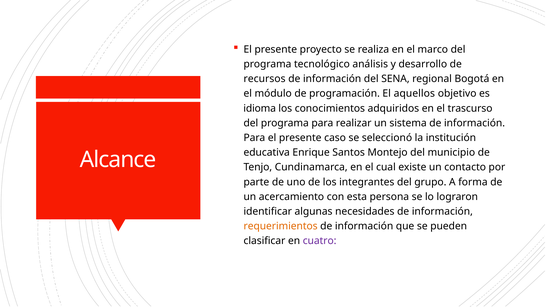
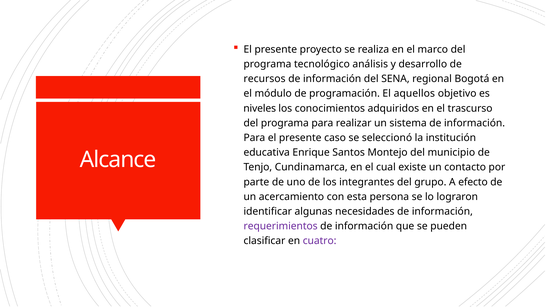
idioma: idioma -> niveles (260, 108)
forma: forma -> efecto (473, 182)
requerimientos colour: orange -> purple (281, 226)
